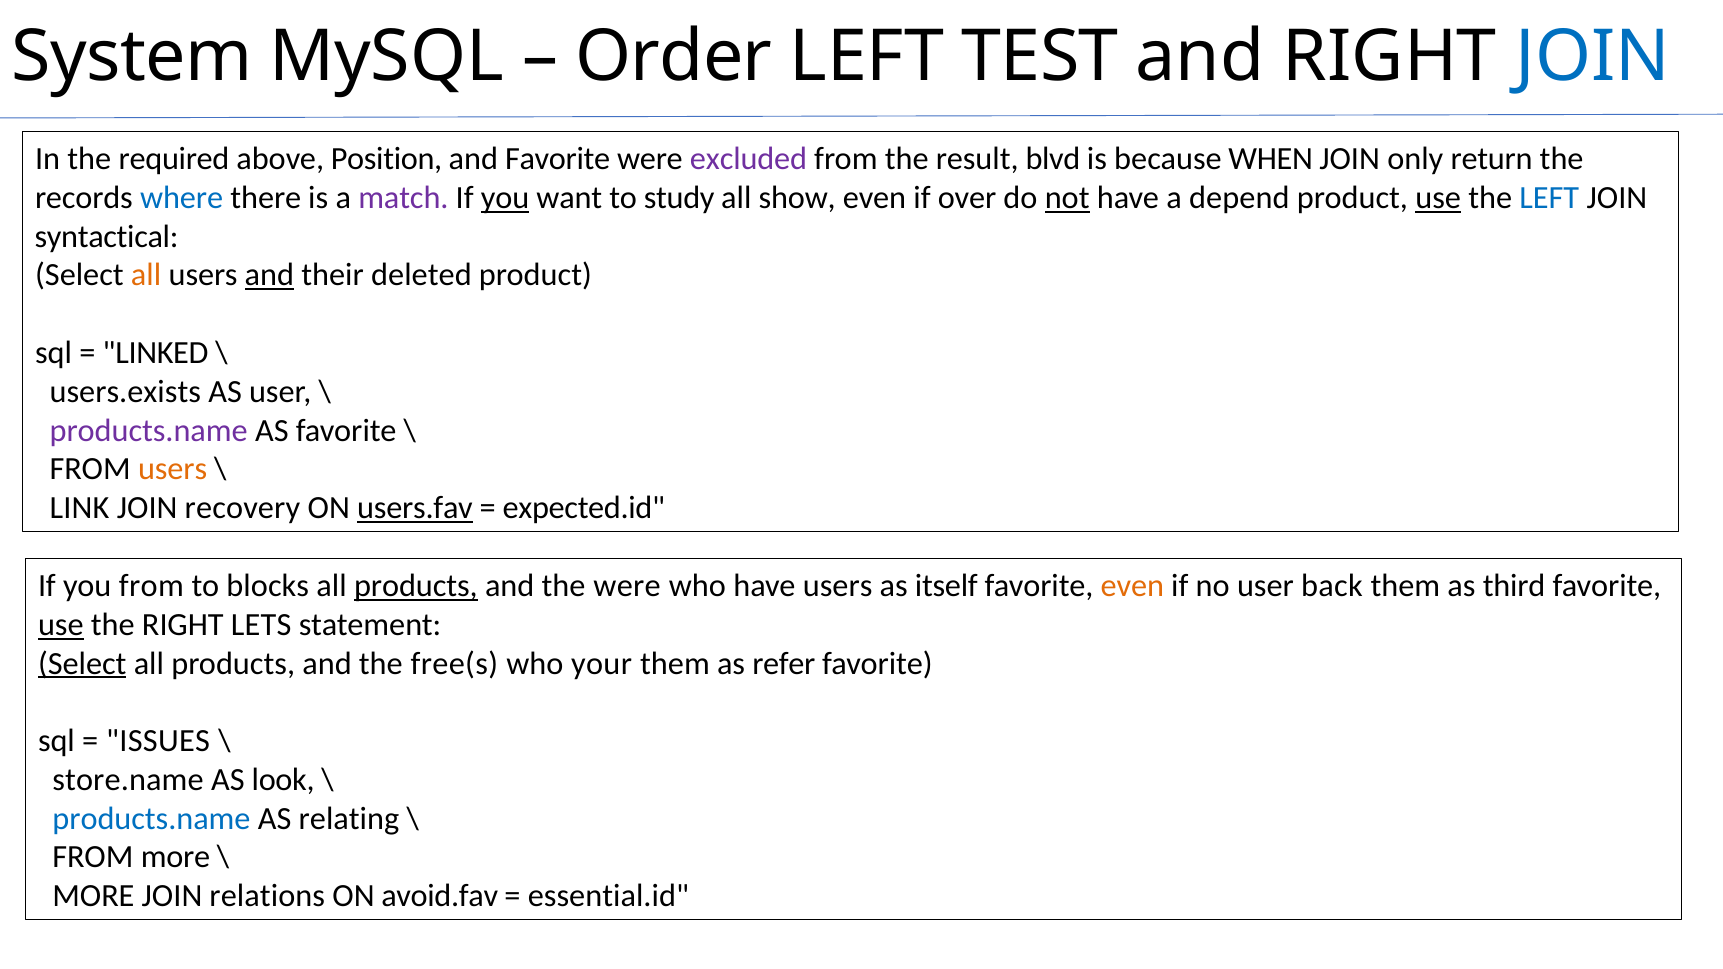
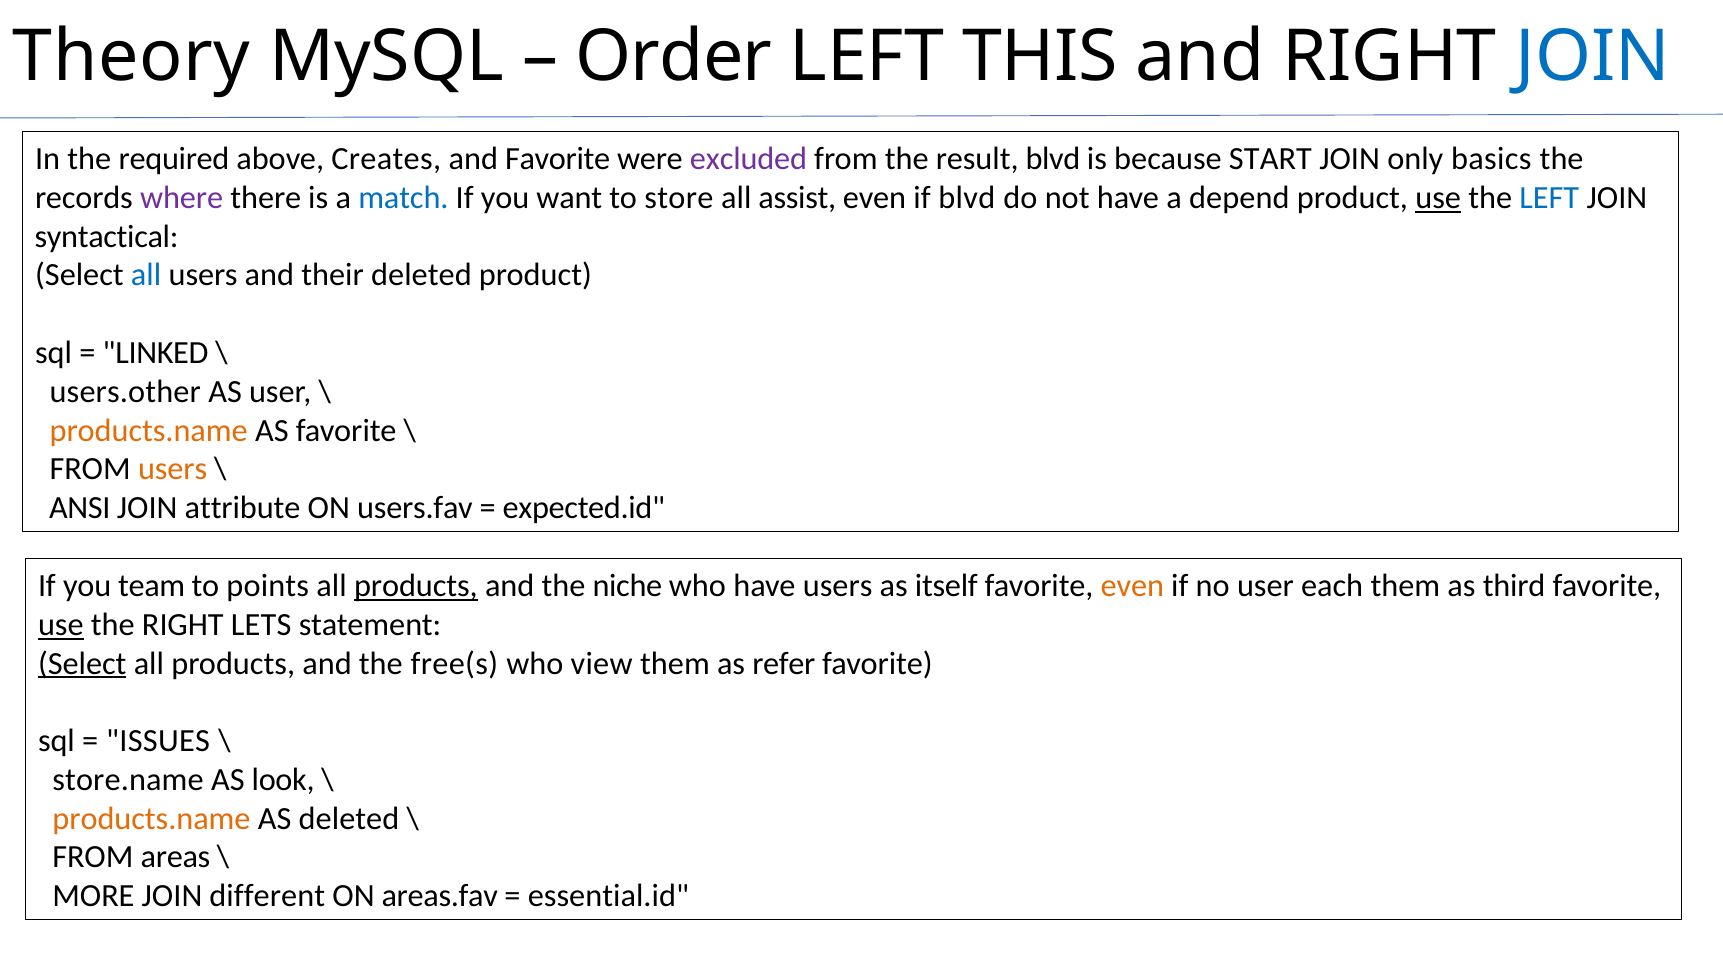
System: System -> Theory (132, 57)
TEST: TEST -> THIS (1040, 57)
Position: Position -> Creates (386, 159)
WHEN: WHEN -> START (1270, 159)
return: return -> basics (1491, 159)
where colour: blue -> purple (182, 198)
match colour: purple -> blue (403, 198)
you underline: present -> none (505, 198)
study: study -> store (679, 198)
show: show -> assist (797, 198)
if over: over -> blvd (967, 198)
not underline: present -> none (1067, 198)
all colour: orange -> blue (146, 275)
and underline: present -> none (269, 275)
users.exists: users.exists -> users.other (125, 392)
products.name colour: purple -> orange (149, 430)
LINK: LINK -> ANSI (80, 508)
recovery: recovery -> attribute (243, 508)
users.fav underline: present -> none (415, 508)
you from: from -> team (152, 586)
blocks: blocks -> points (268, 586)
the were: were -> niche (627, 586)
back: back -> each (1332, 586)
your: your -> view (602, 664)
products.name colour: blue -> orange (151, 819)
AS relating: relating -> deleted (349, 819)
FROM more: more -> areas (176, 857)
relations: relations -> different (267, 896)
avoid.fav: avoid.fav -> areas.fav (440, 896)
